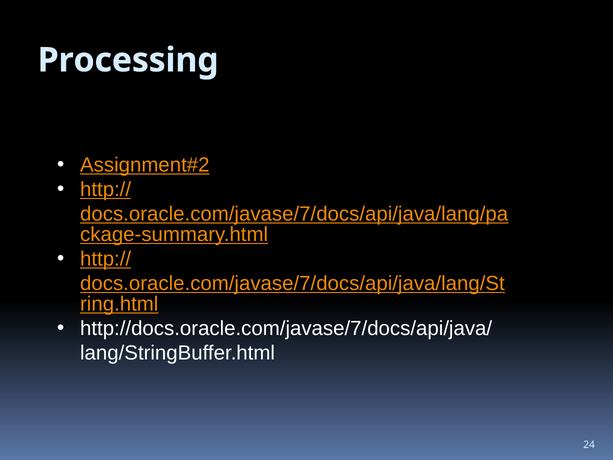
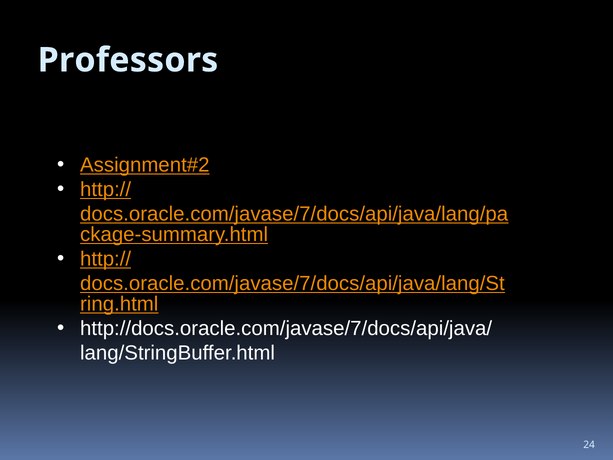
Processing: Processing -> Professors (128, 60)
